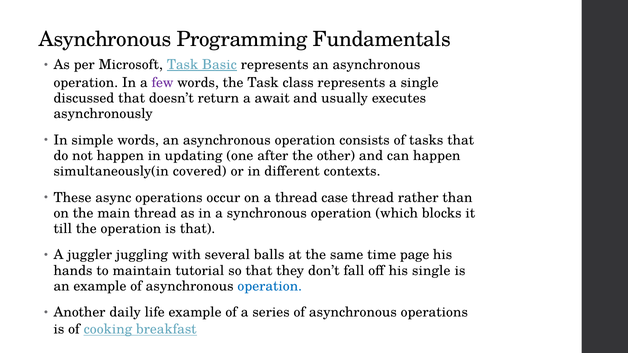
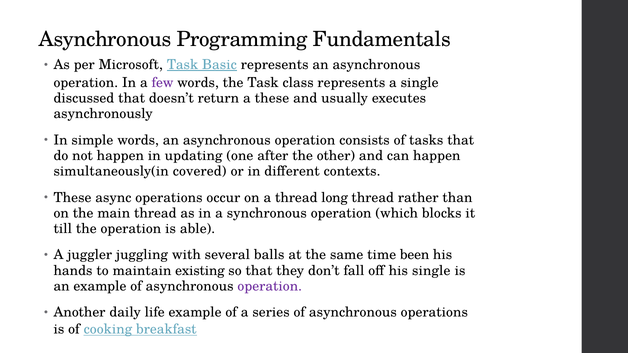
a await: await -> these (272, 98)
case: case -> long (335, 198)
is that: that -> able (198, 229)
page: page -> been (415, 255)
tutorial: tutorial -> existing (200, 271)
operation colour: blue -> purple (270, 286)
